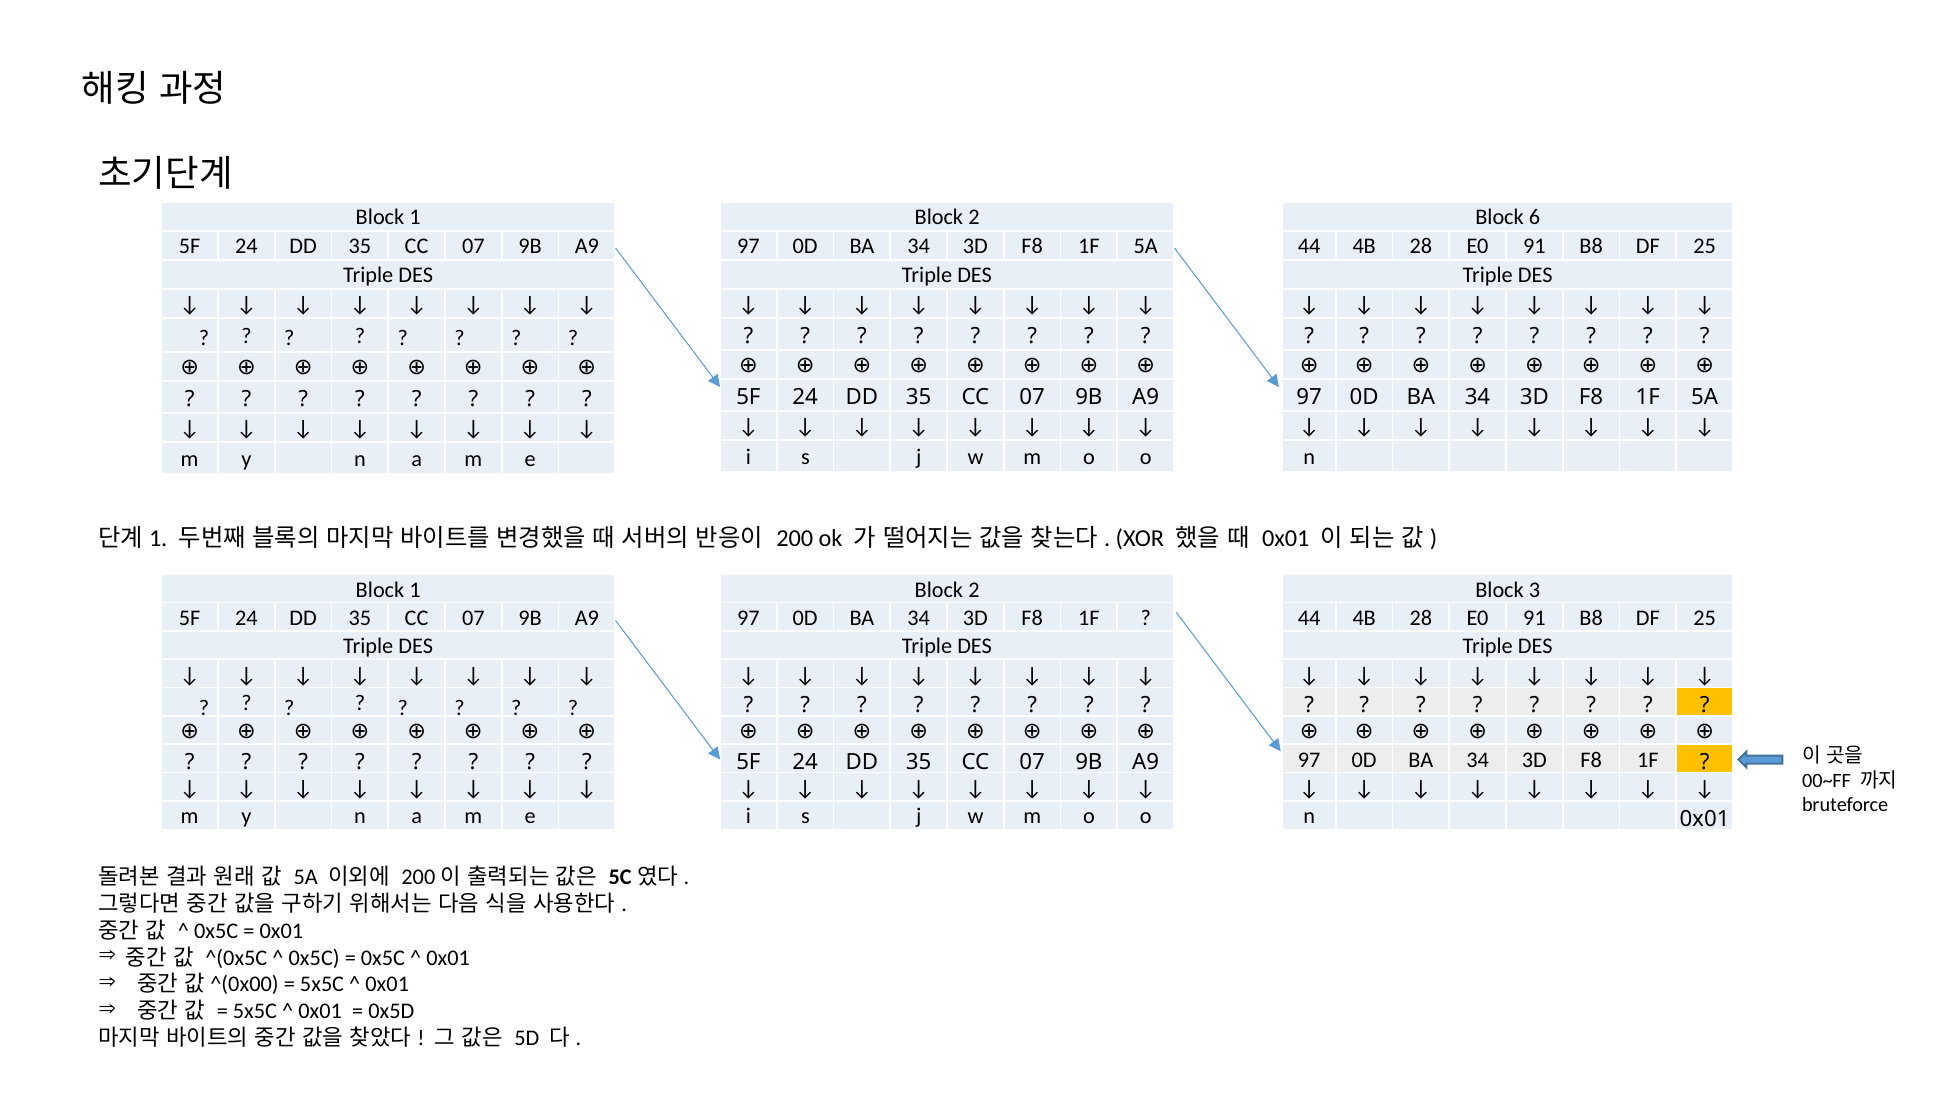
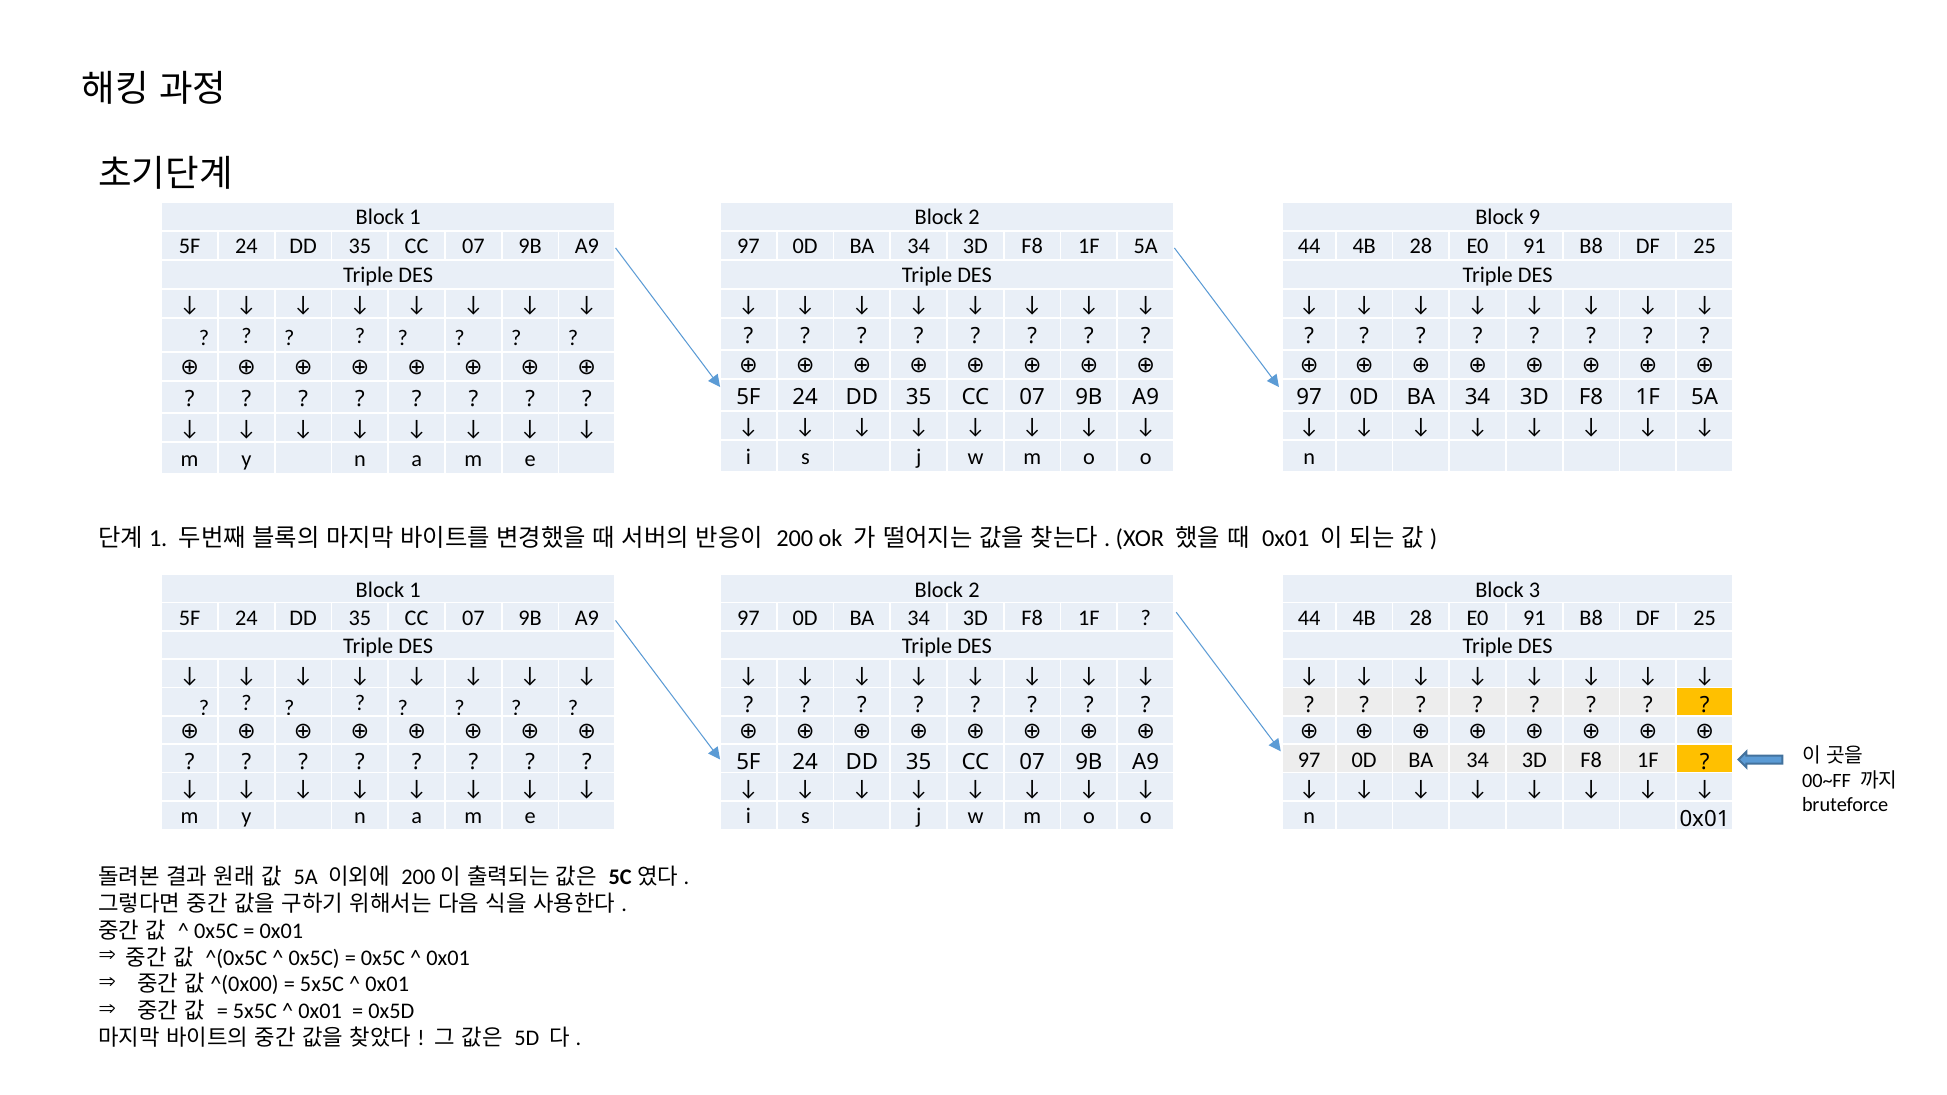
6: 6 -> 9 (1535, 217)
